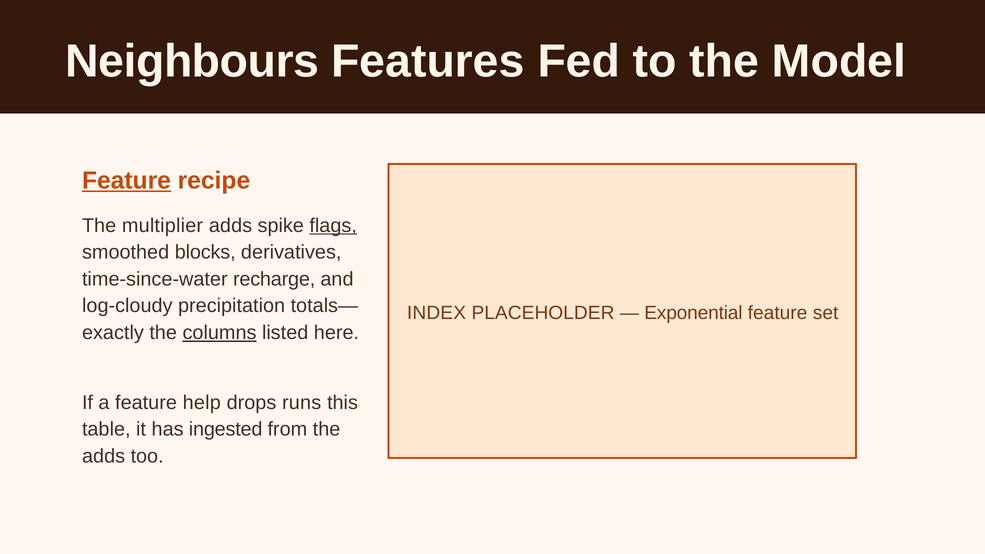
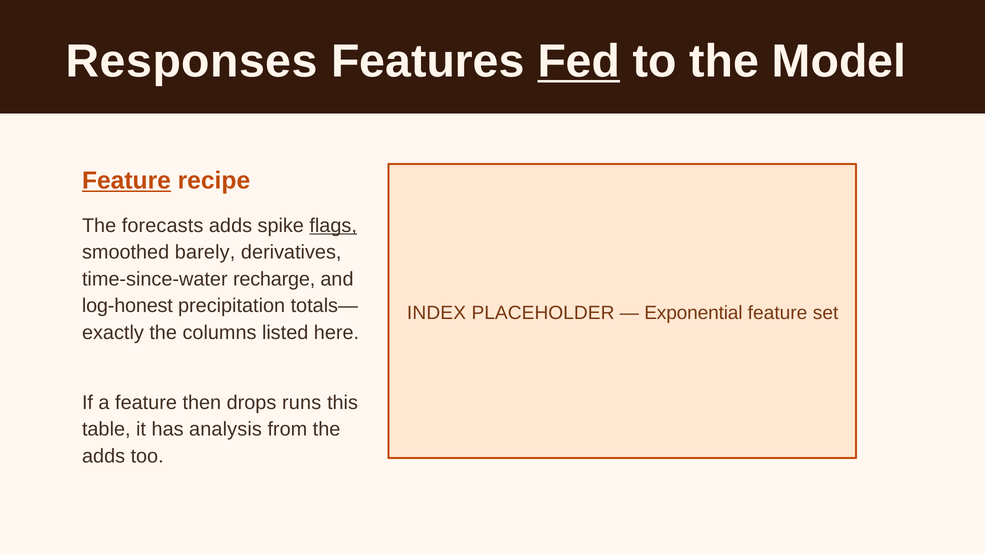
Neighbours: Neighbours -> Responses (192, 61)
Fed underline: none -> present (579, 61)
multiplier: multiplier -> forecasts (163, 226)
blocks: blocks -> barely (205, 252)
log-cloudy: log-cloudy -> log-honest (127, 306)
columns underline: present -> none (220, 333)
help: help -> then (202, 403)
ingested: ingested -> analysis (225, 429)
